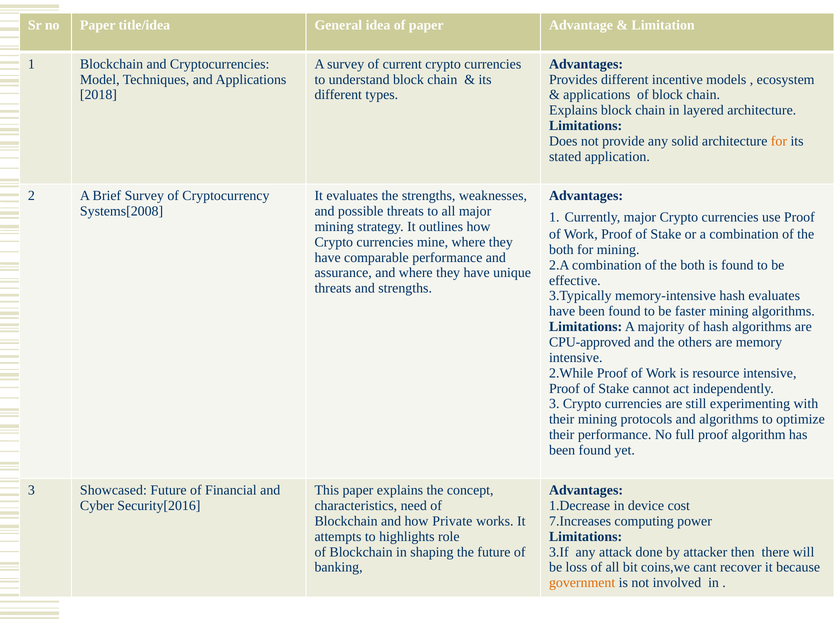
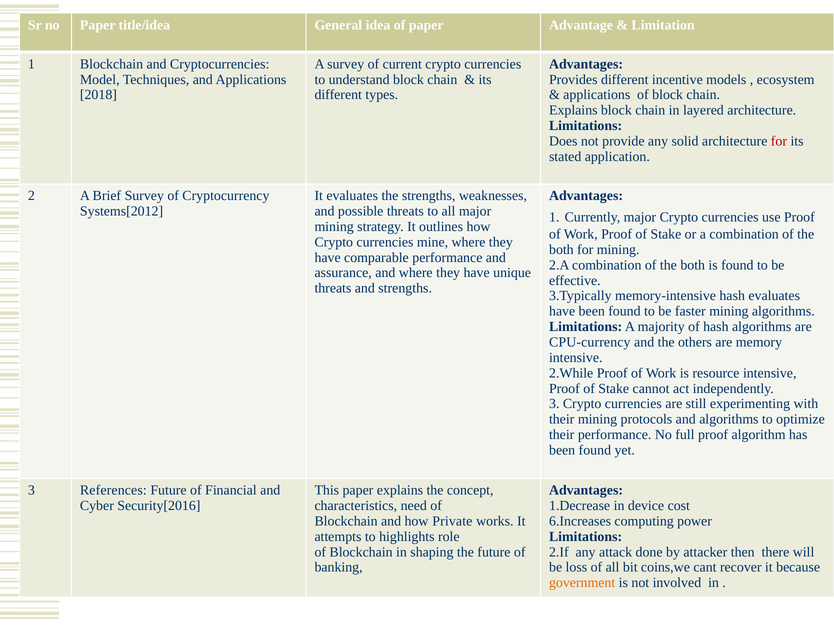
for colour: orange -> red (779, 141)
Systems[2008: Systems[2008 -> Systems[2012 (122, 211)
CPU-approved: CPU-approved -> CPU-currency (590, 342)
Showcased: Showcased -> References (113, 491)
7.Increases: 7.Increases -> 6.Increases (580, 522)
3.If: 3.If -> 2.If (559, 552)
